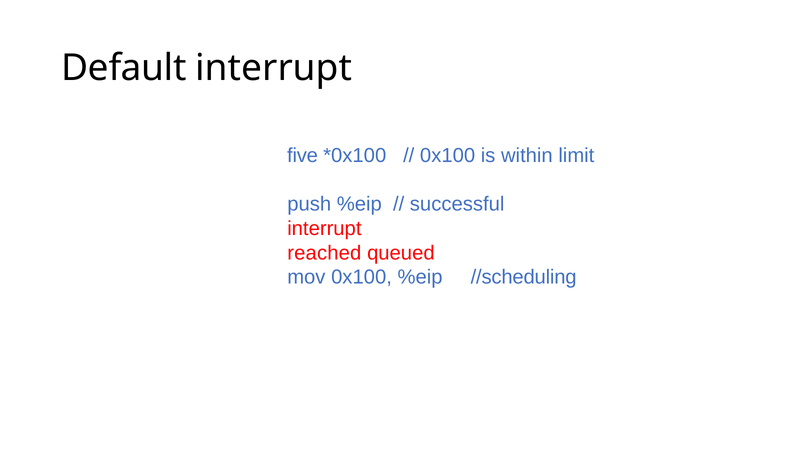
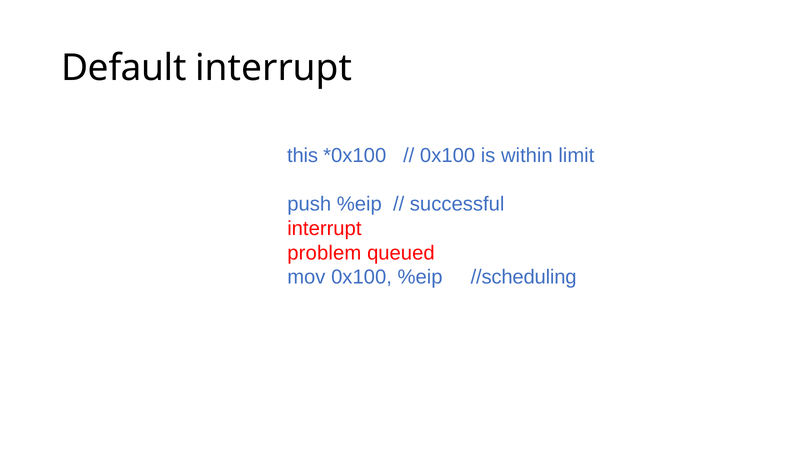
five: five -> this (303, 155)
reached: reached -> problem (324, 253)
